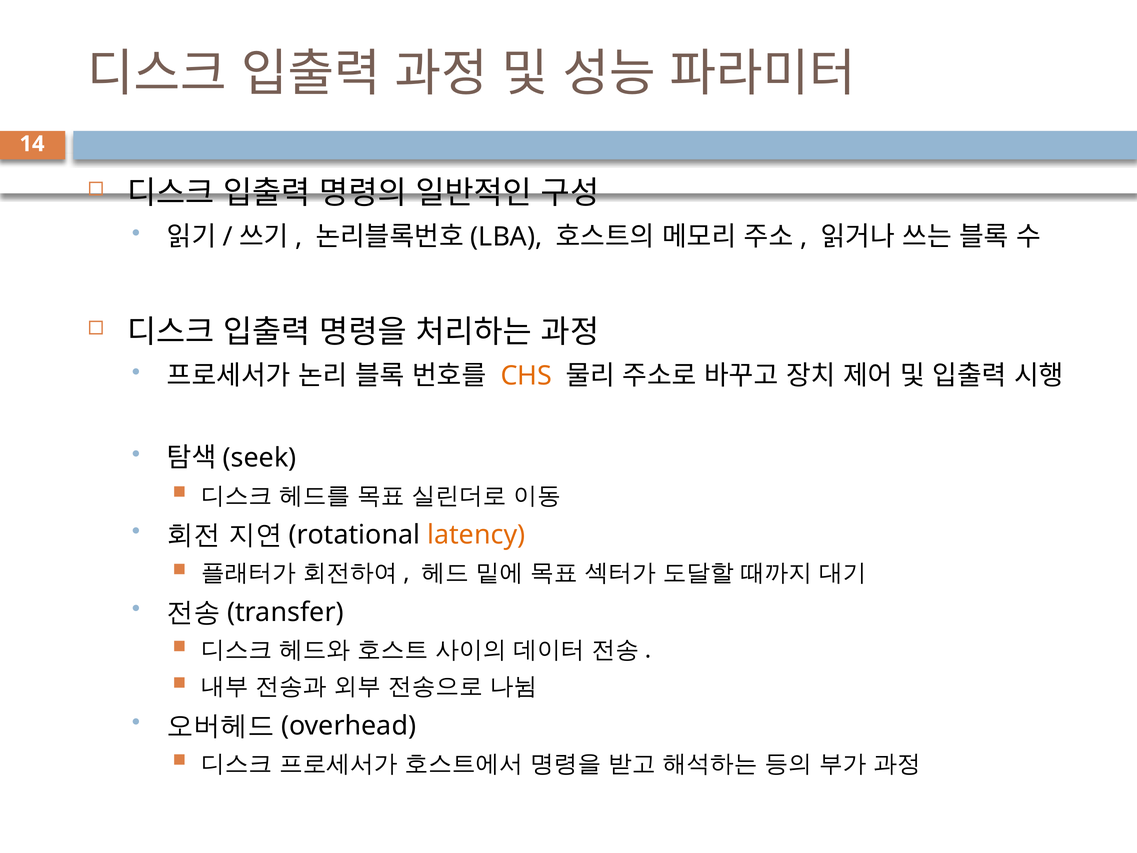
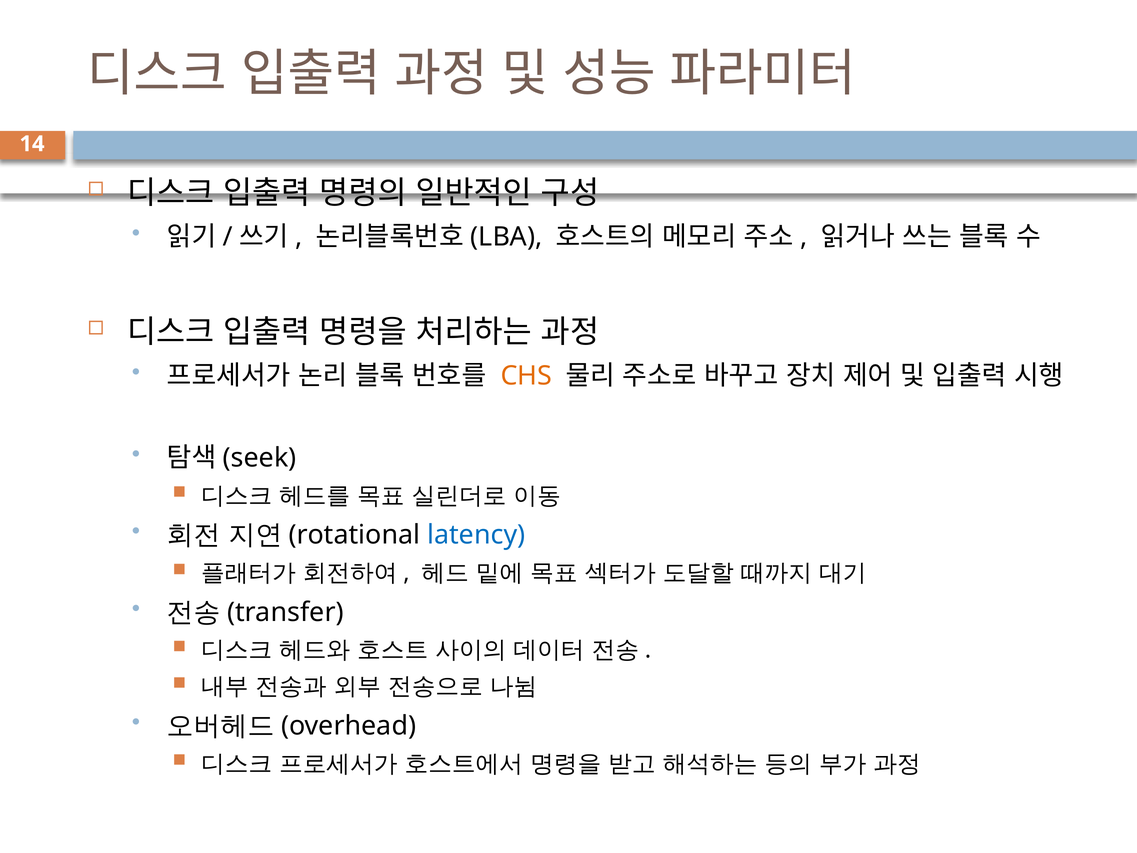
latency colour: orange -> blue (476, 535)
